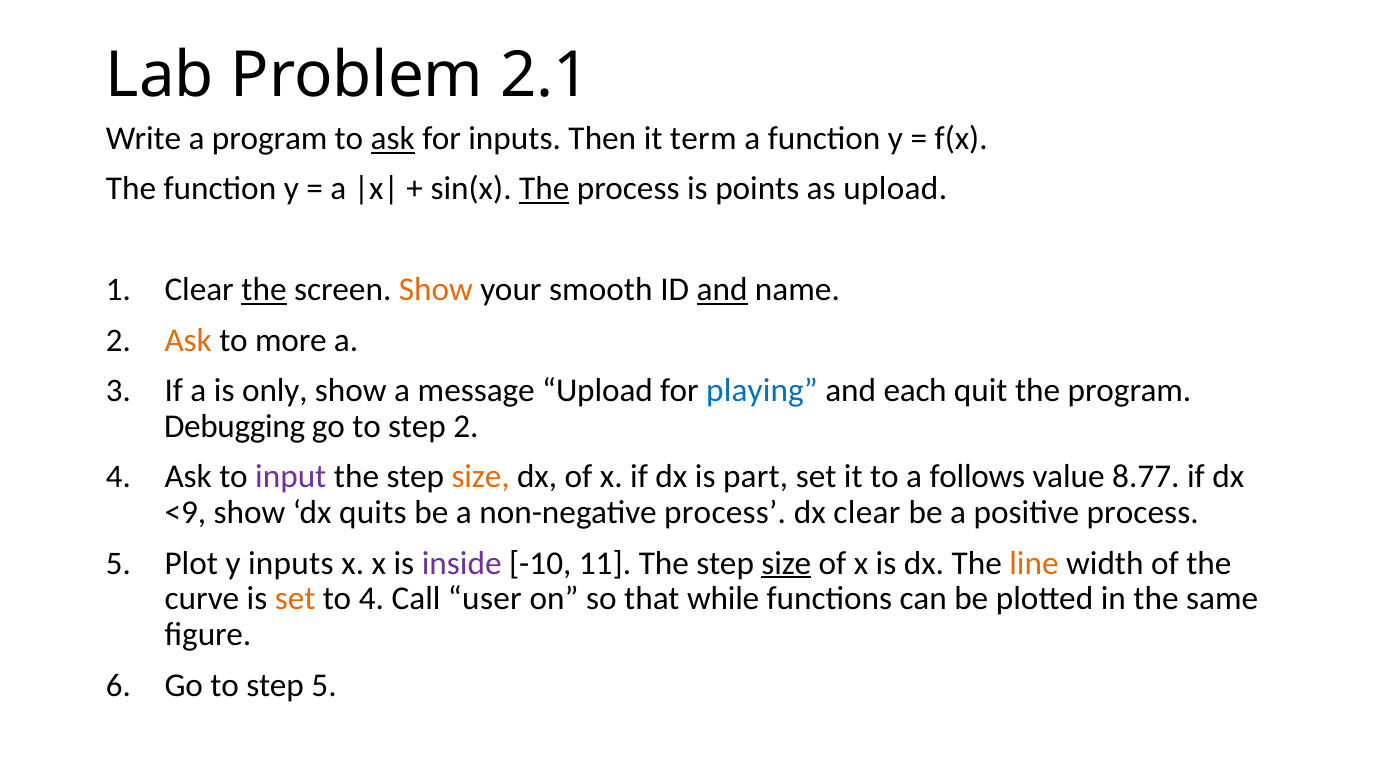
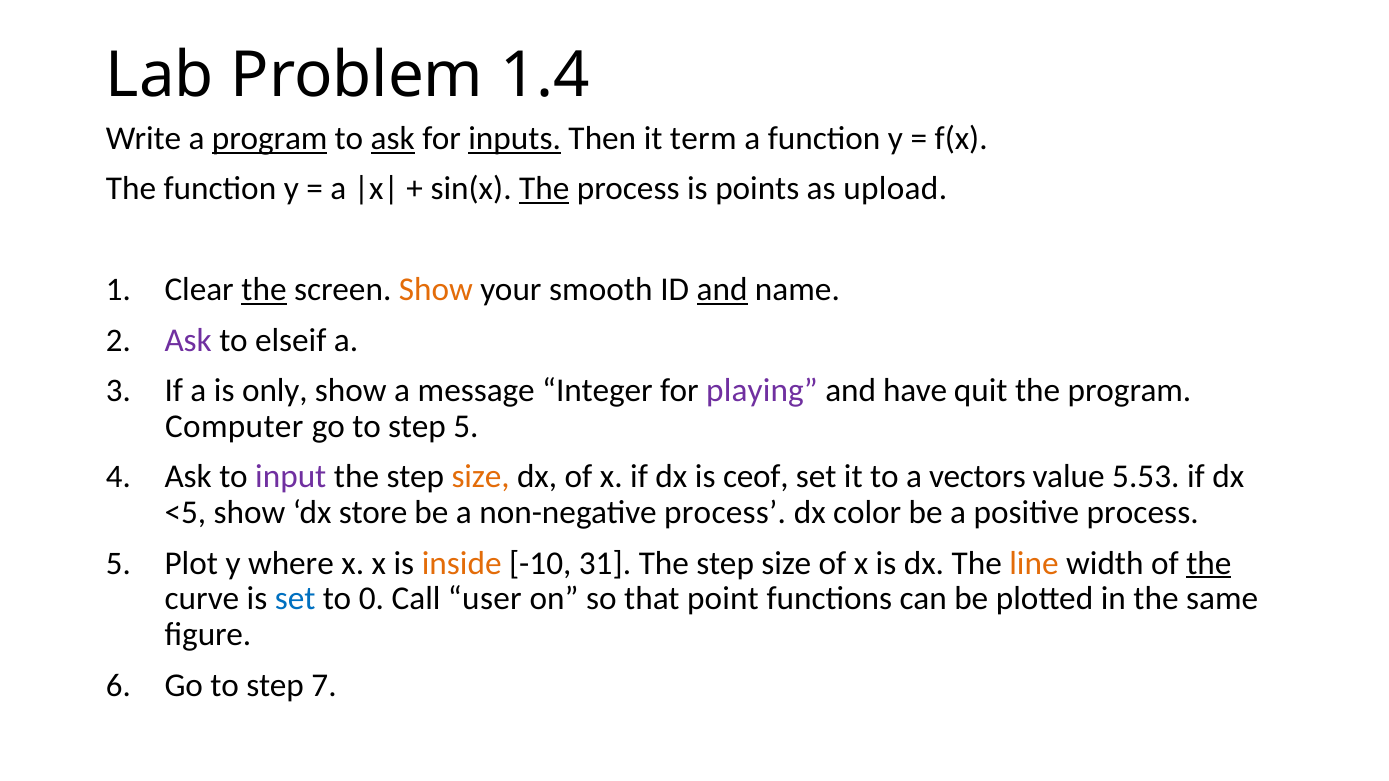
2.1: 2.1 -> 1.4 (545, 75)
program underline: none -> present (270, 139)
inputs underline: none -> present (515, 139)
Ask colour: orange -> purple (188, 340)
more: more -> elseif (291, 340)
message Upload: Upload -> Integer (597, 391)
playing colour: blue -> purple (762, 391)
each: each -> have (915, 391)
Debugging: Debugging -> Computer (234, 427)
step 2: 2 -> 5 (466, 427)
part: part -> ceof (756, 477)
follows: follows -> vectors (977, 477)
8.77: 8.77 -> 5.53 (1146, 477)
<9: <9 -> <5 (185, 513)
quits: quits -> store (373, 513)
dx clear: clear -> color (867, 513)
y inputs: inputs -> where (291, 563)
inside colour: purple -> orange (462, 563)
11: 11 -> 31 (605, 563)
size underline: present -> none (786, 563)
the underline: none -> present (1209, 563)
set colour: orange -> blue (295, 599)
to 4: 4 -> 0 (371, 599)
while: while -> point (723, 599)
step 5: 5 -> 7 (324, 686)
